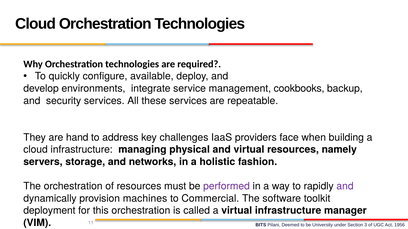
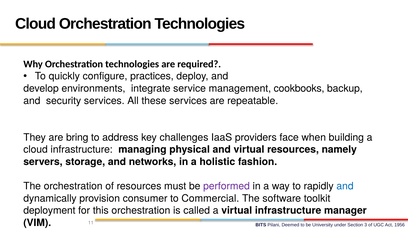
available: available -> practices (152, 76)
hand: hand -> bring (77, 138)
and colour: purple -> blue (345, 187)
machines: machines -> consumer (145, 199)
